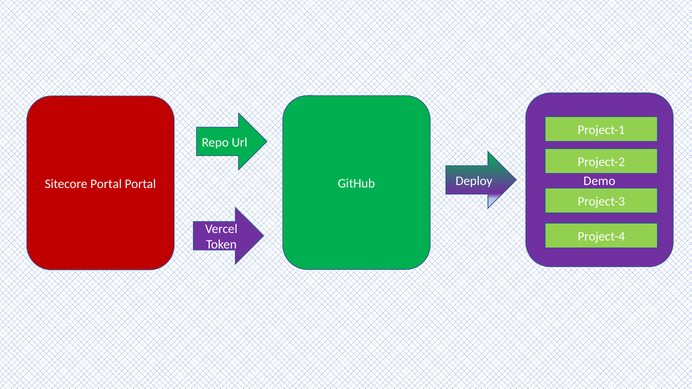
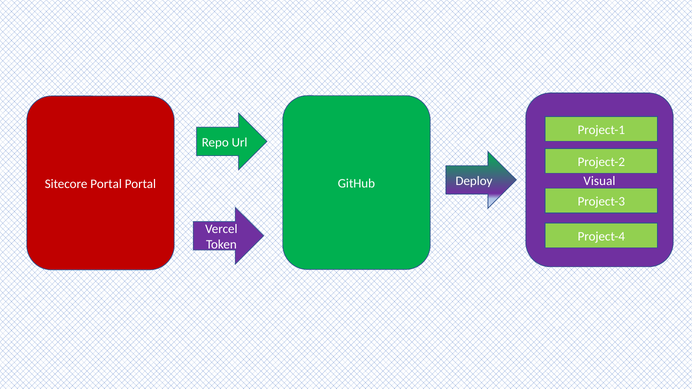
Demo: Demo -> Visual (599, 181)
